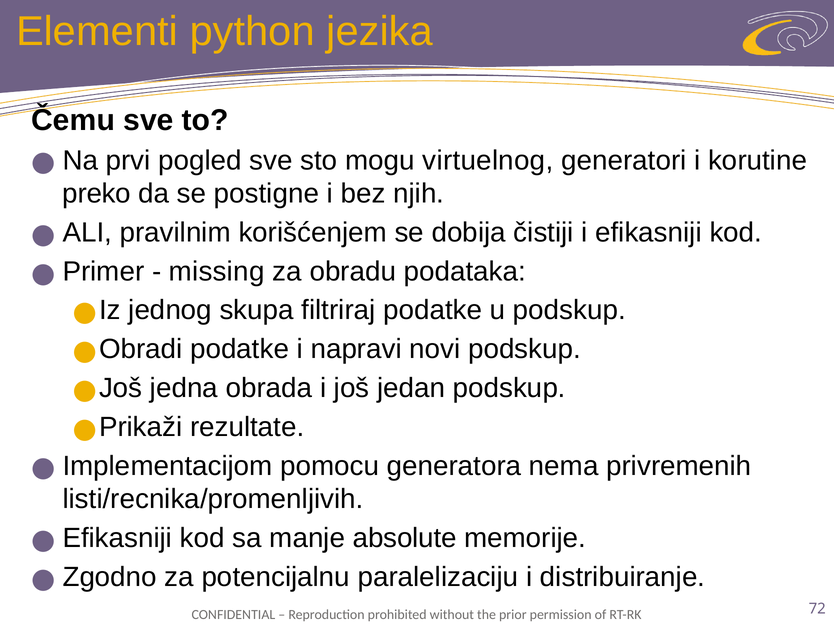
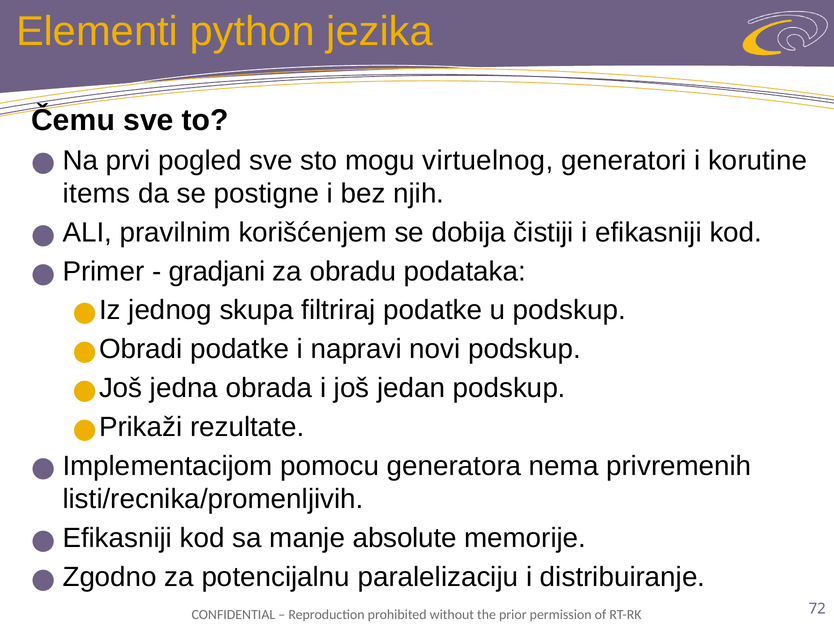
preko: preko -> items (96, 194)
missing: missing -> gradjani (217, 272)
